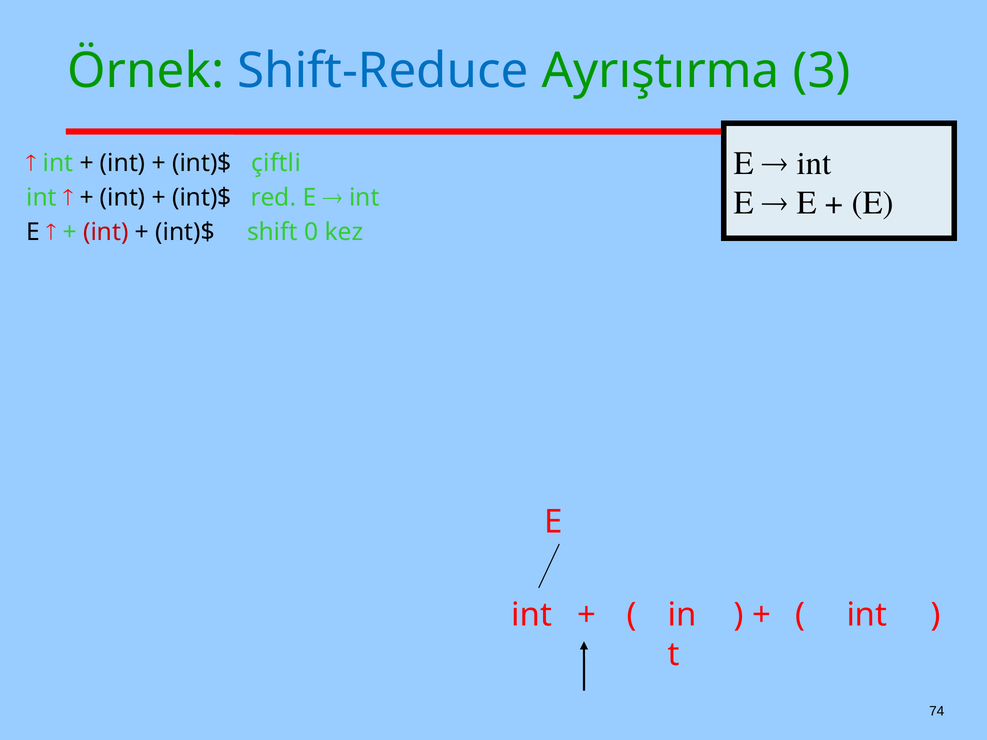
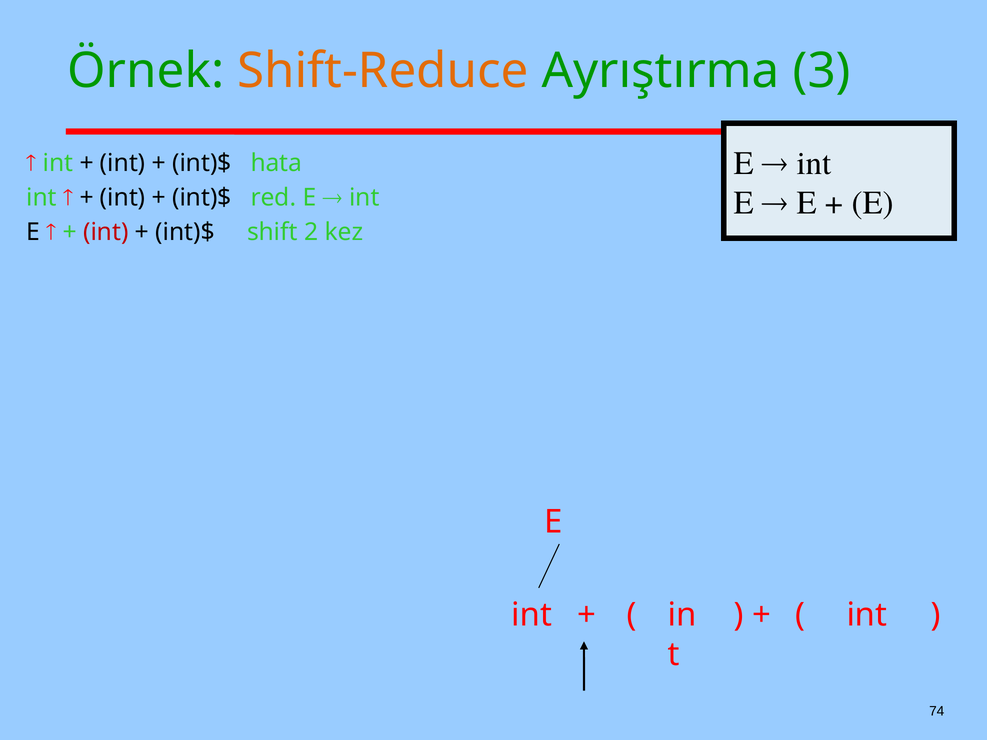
Shift-Reduce colour: blue -> orange (383, 71)
çiftli: çiftli -> hata (276, 163)
0: 0 -> 2 (311, 232)
